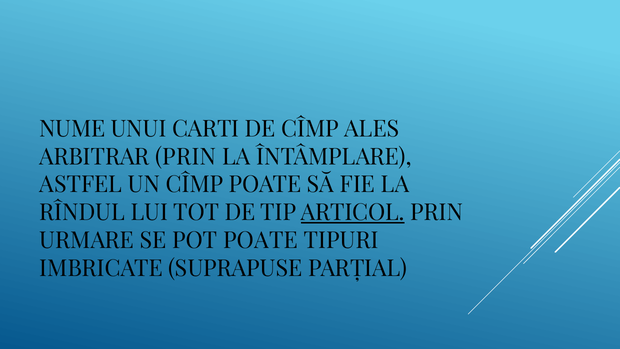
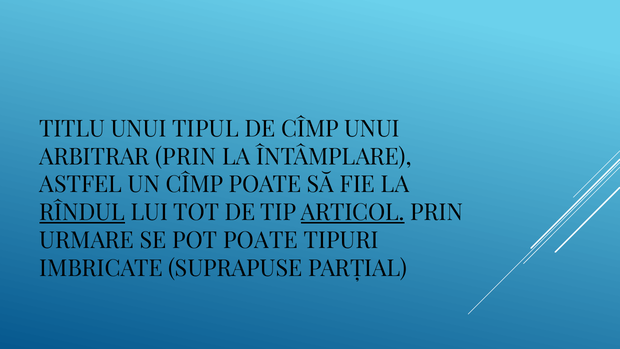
NUME: NUME -> TITLU (72, 129)
CARTI: CARTI -> TIPUL (206, 129)
CÎMP ALES: ALES -> UNUI (372, 129)
RÎNDUL underline: none -> present (82, 213)
